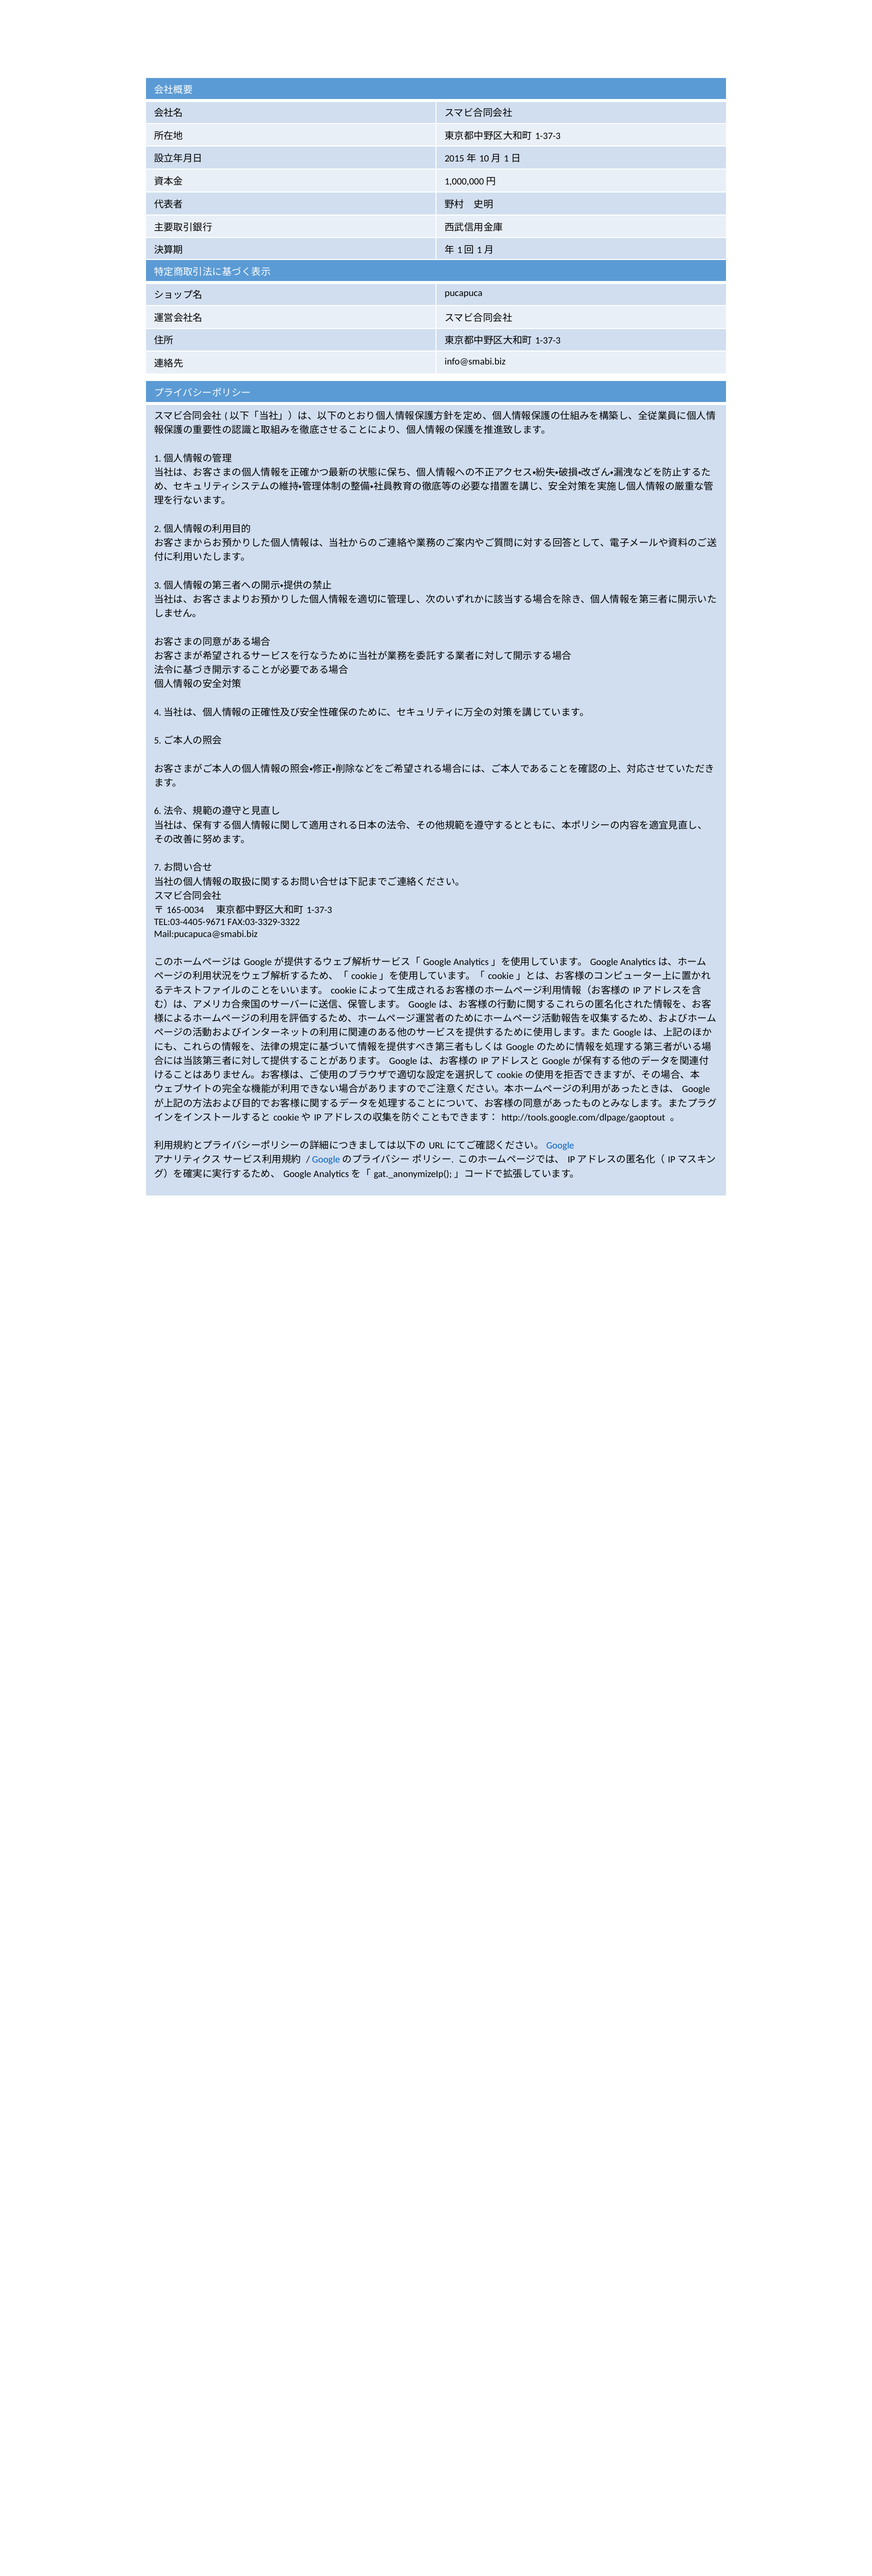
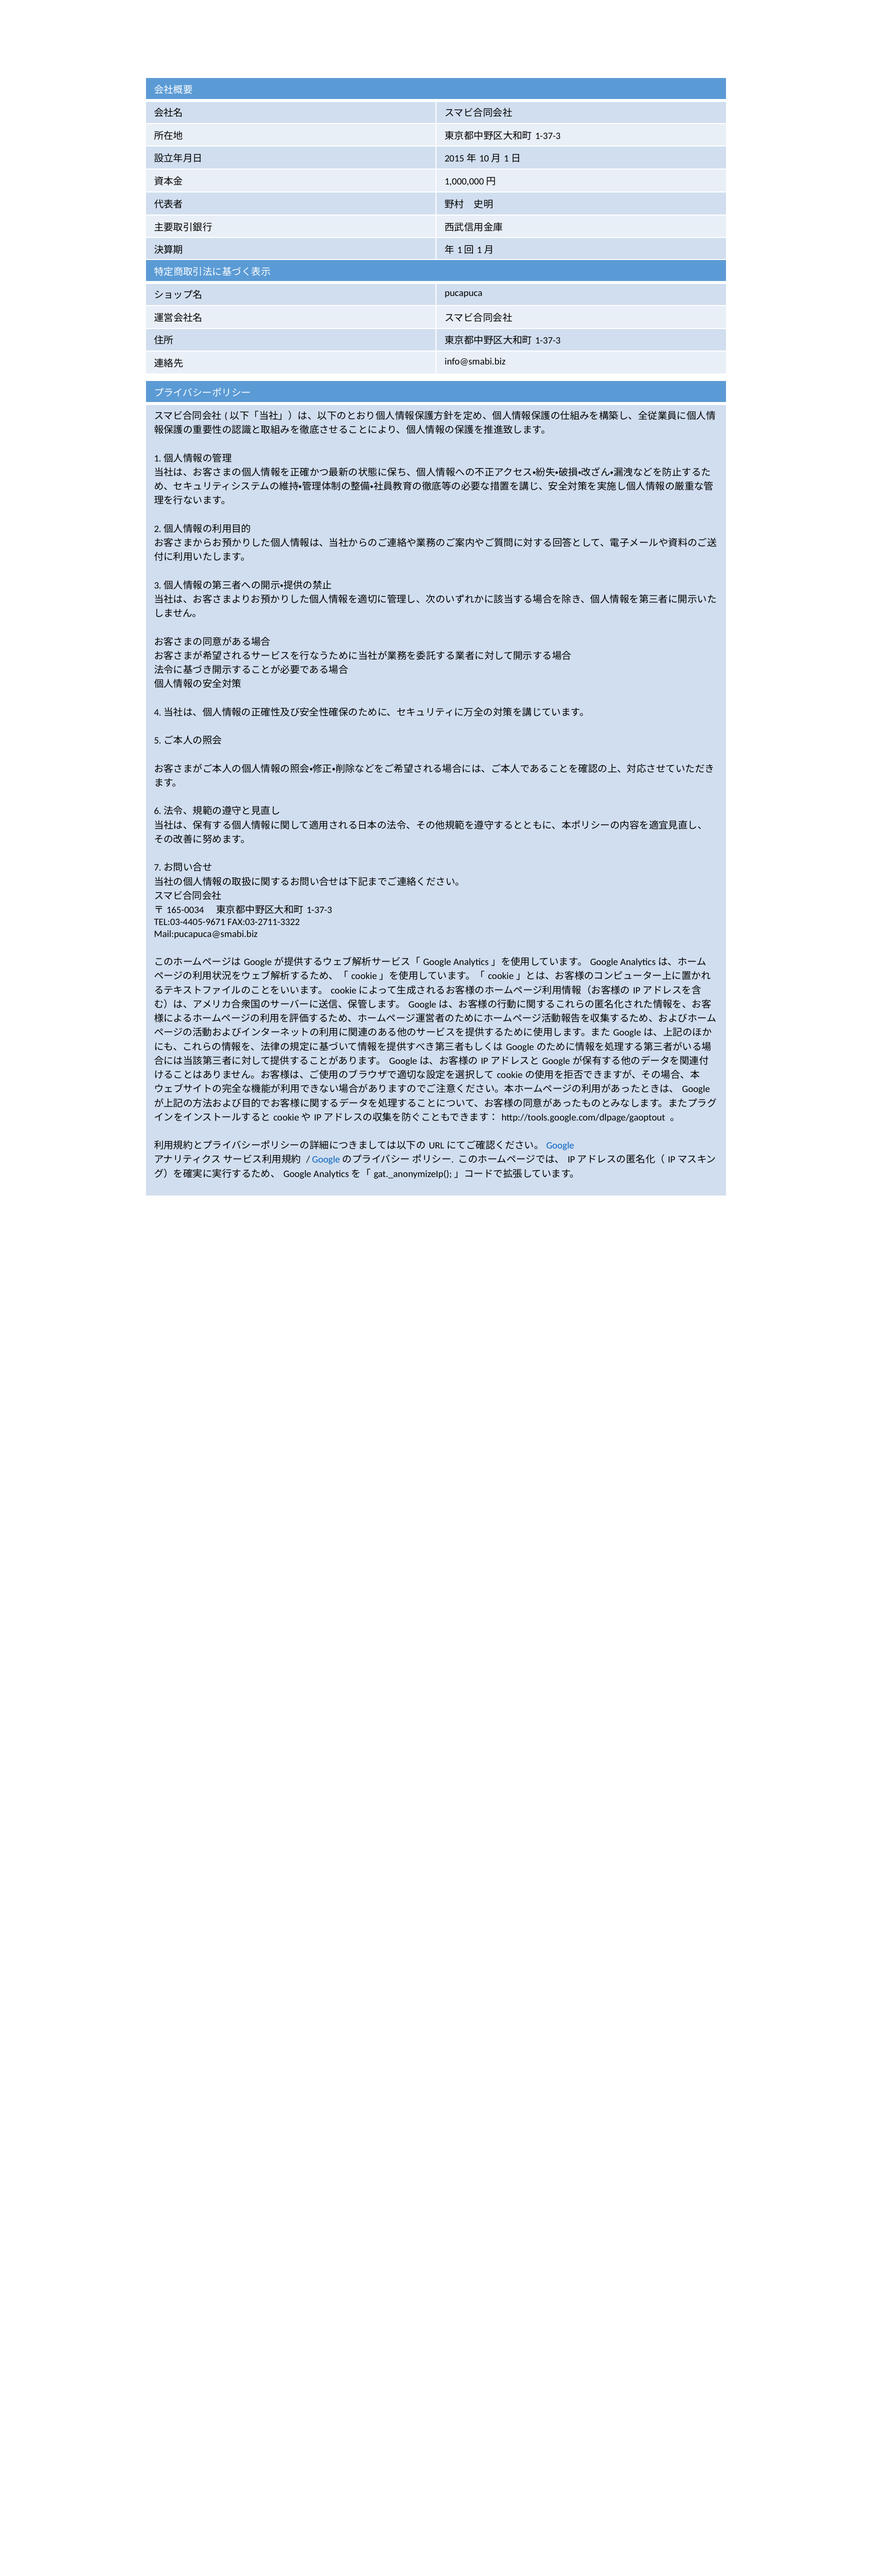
FAX:03-3329-3322: FAX:03-3329-3322 -> FAX:03-2711-3322 (264, 922)
